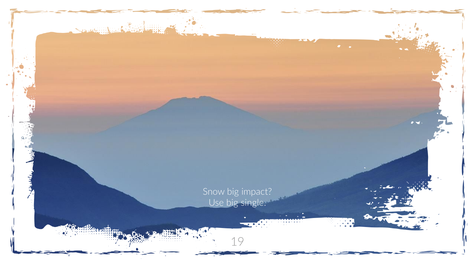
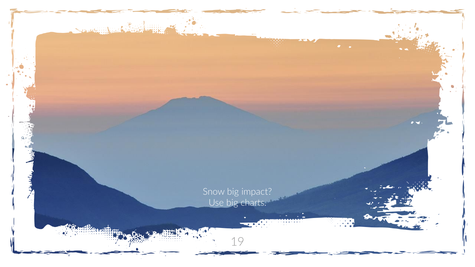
single: single -> charts (254, 203)
